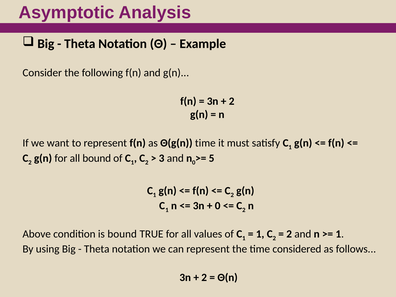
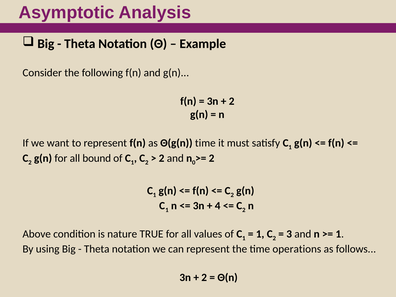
3: 3 -> 2 (162, 158)
5: 5 -> 2 (212, 158)
0: 0 -> 4 (218, 206)
is bound: bound -> nature (122, 234)
2: 2 -> 3 (289, 234)
considered: considered -> operations (297, 249)
